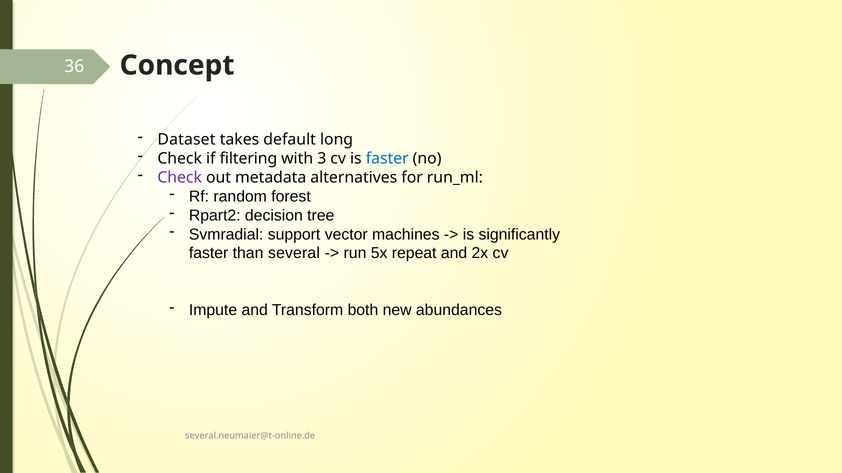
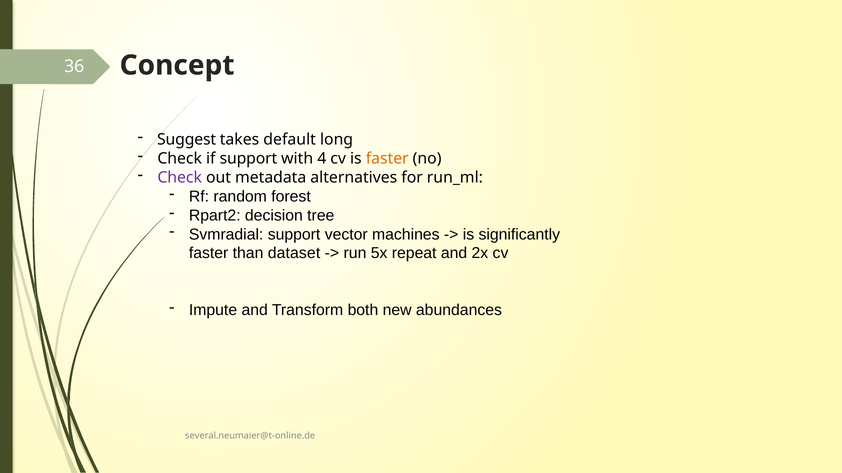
Dataset: Dataset -> Suggest (187, 140)
if filtering: filtering -> support (248, 159)
3: 3 -> 4 (322, 159)
faster colour: blue -> orange (387, 159)
several: several -> dataset (294, 254)
